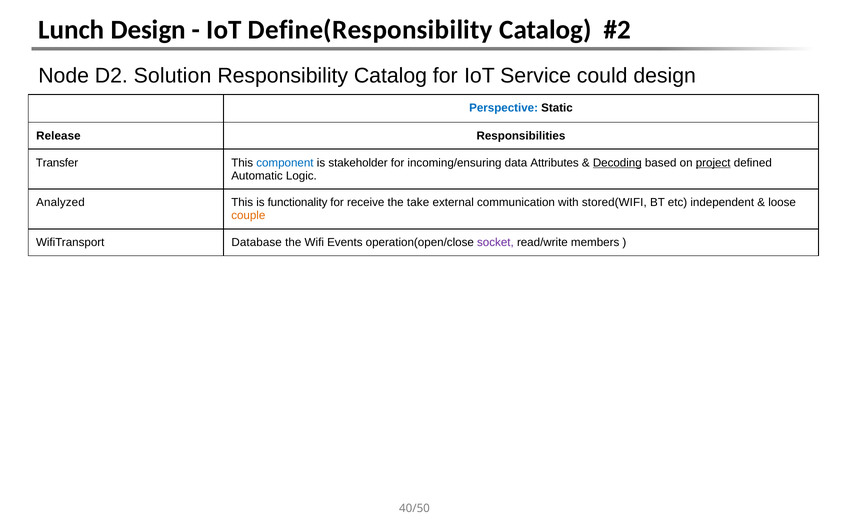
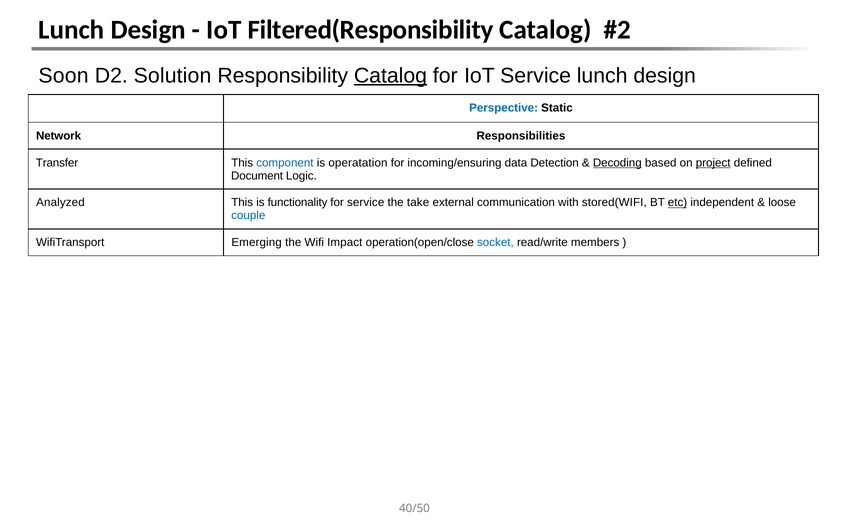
Define(Responsibility: Define(Responsibility -> Filtered(Responsibility (371, 30)
Node: Node -> Soon (64, 76)
Catalog underline: none -> present (390, 76)
Service could: could -> lunch (602, 76)
Release: Release -> Network (59, 136)
stakeholder: stakeholder -> operatation (358, 163)
Attributes: Attributes -> Detection (555, 163)
Automatic: Automatic -> Document (257, 176)
for receive: receive -> service (366, 203)
etc underline: none -> present (677, 203)
couple colour: orange -> blue (248, 216)
Database: Database -> Emerging (257, 243)
Events: Events -> Impact (345, 243)
socket colour: purple -> blue (495, 243)
